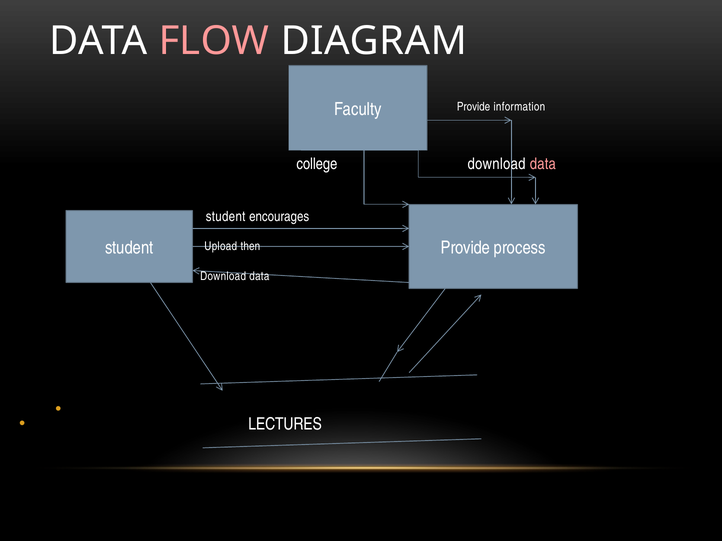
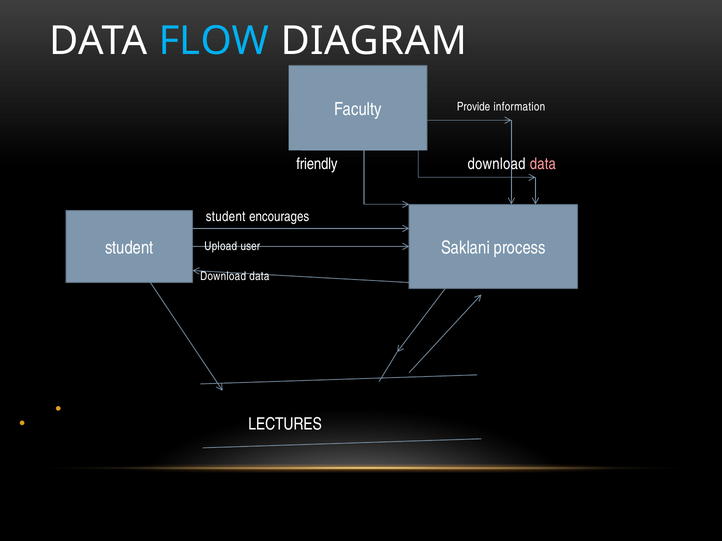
FLOW colour: pink -> light blue (214, 41)
college: college -> friendly (317, 164)
student Provide: Provide -> Saklani (465, 248)
then: then -> user (250, 247)
